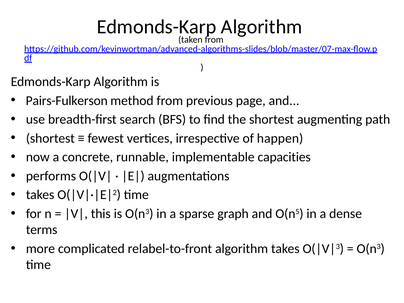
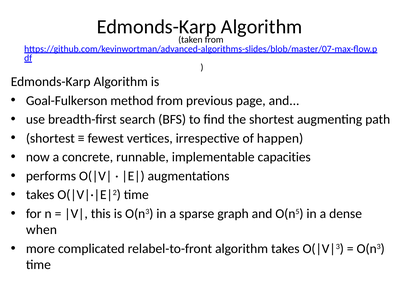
Pairs-Fulkerson: Pairs-Fulkerson -> Goal-Fulkerson (67, 101)
terms: terms -> when (42, 230)
